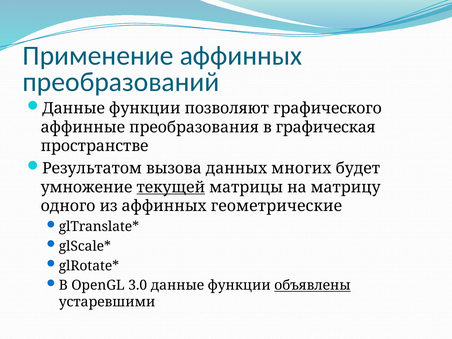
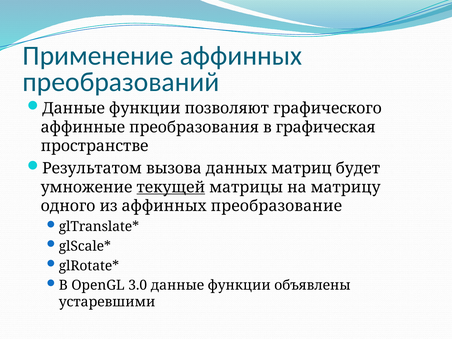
многих: многих -> матриц (301, 168)
геометрические: геометрические -> преобразование (276, 206)
объявлены underline: present -> none (312, 285)
